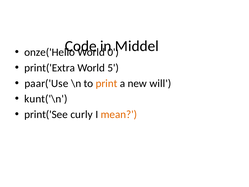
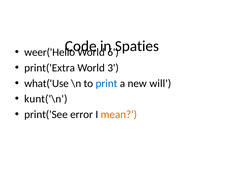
Middel: Middel -> Spaties (137, 46)
onze('Hello: onze('Hello -> weer('Hello (50, 52)
0: 0 -> 6 (113, 52)
5: 5 -> 3 (113, 68)
paar('Use: paar('Use -> what('Use (47, 83)
print colour: orange -> blue (107, 83)
curly: curly -> error (82, 114)
